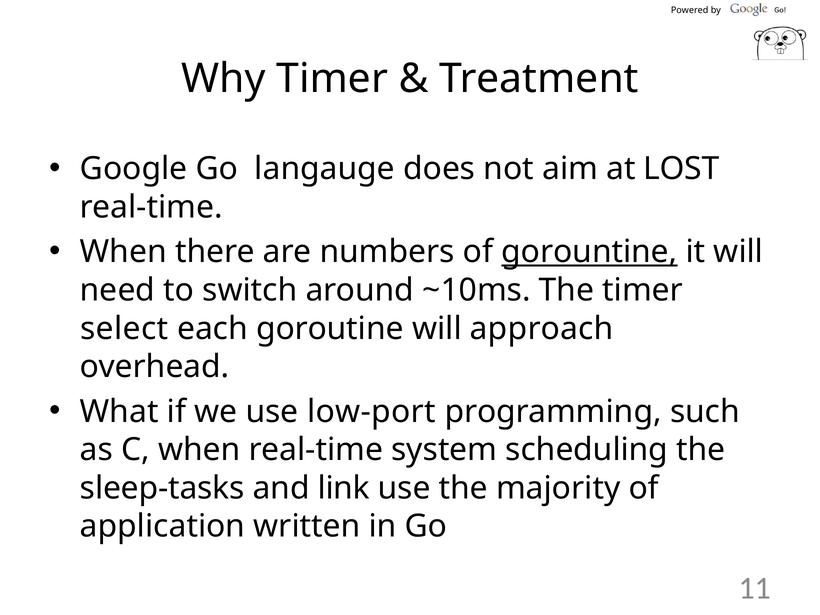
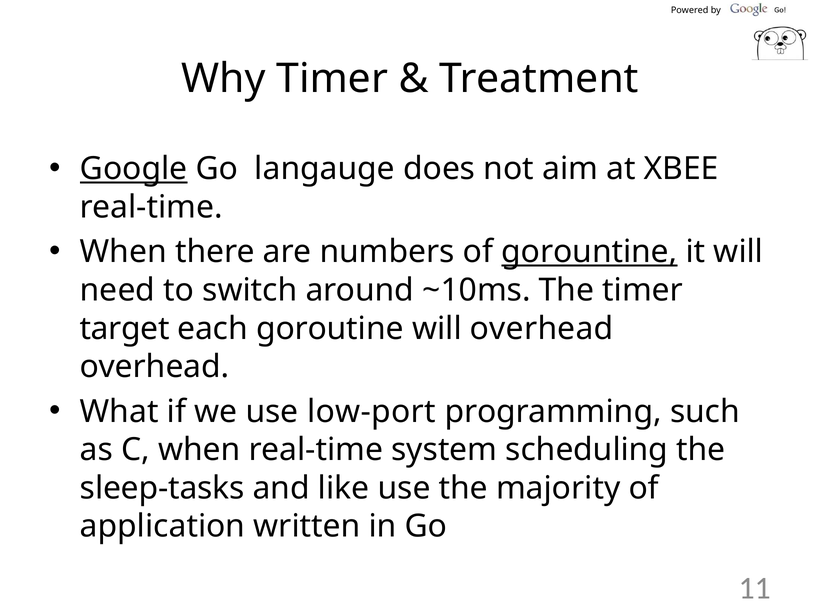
Google underline: none -> present (134, 169)
LOST: LOST -> XBEE (681, 169)
select: select -> target (125, 329)
will approach: approach -> overhead (542, 329)
link: link -> like (344, 488)
